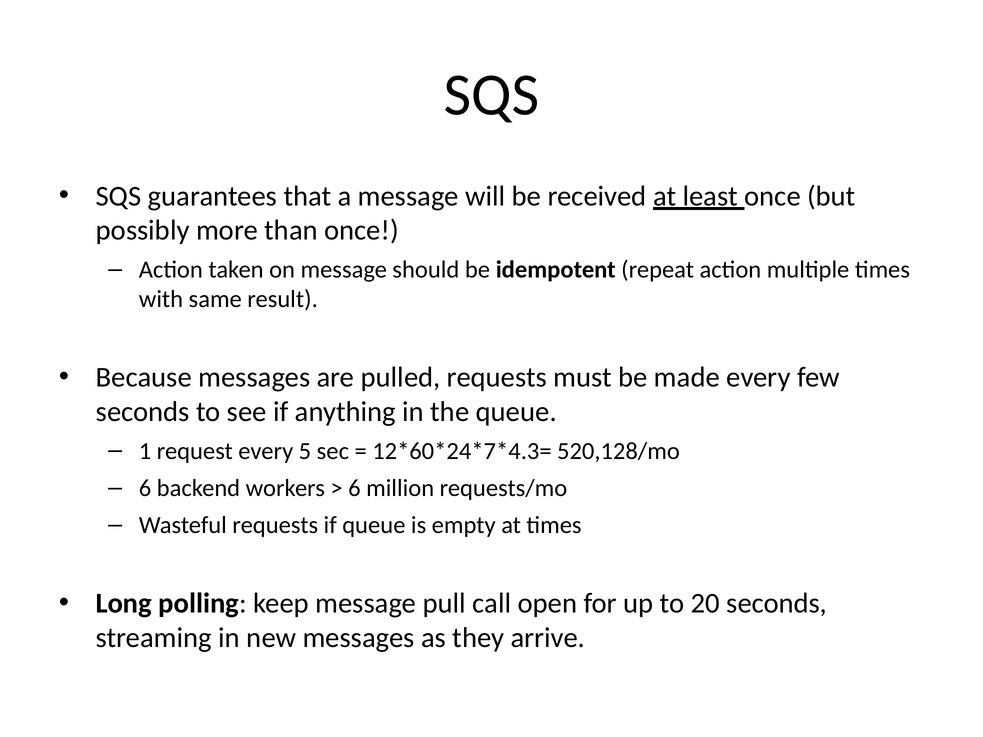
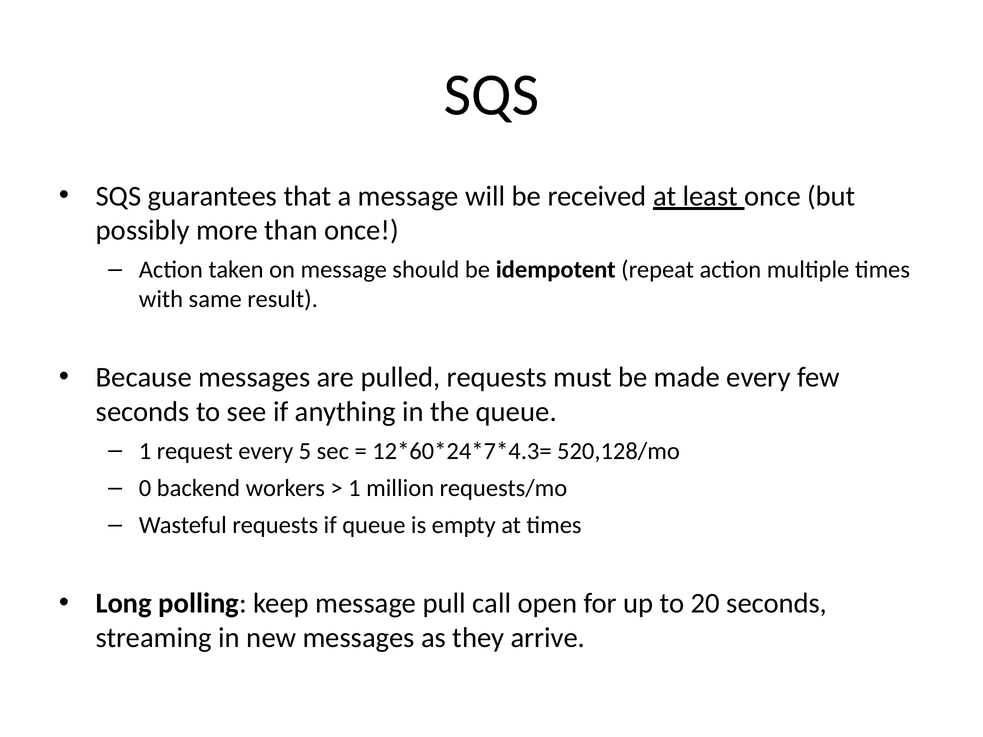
6: 6 -> 0 (145, 488)
6: 6 -> 1 (354, 488)
